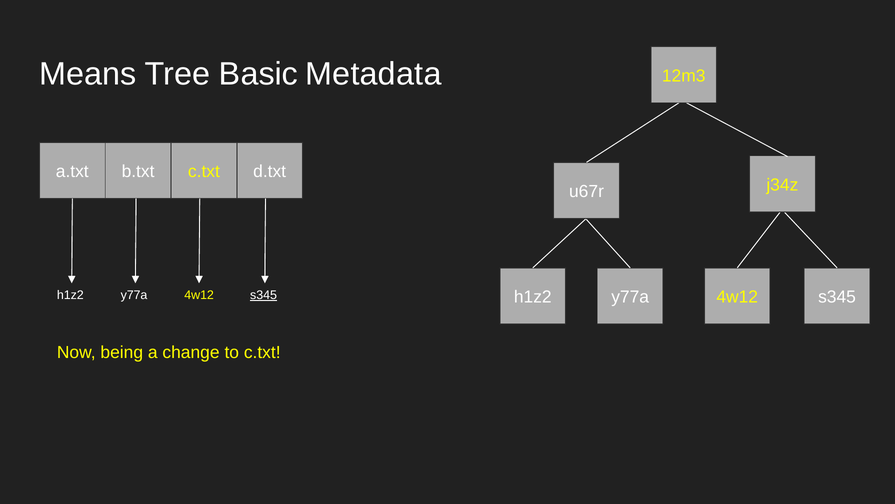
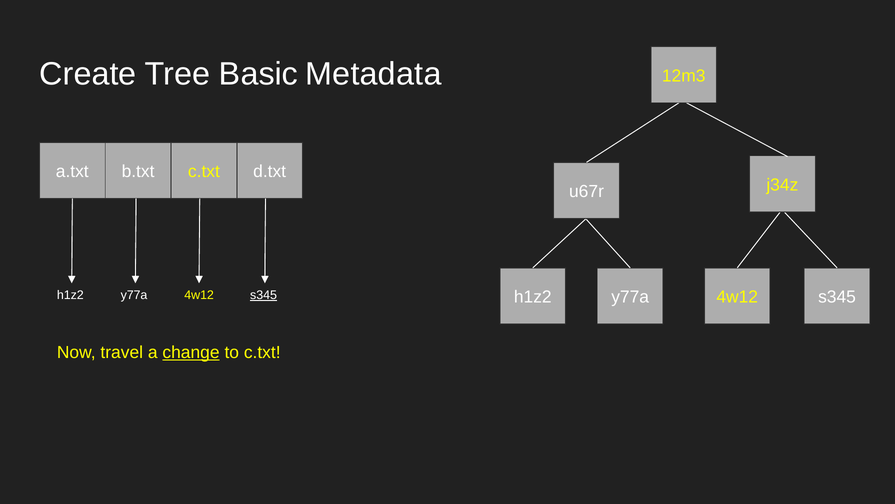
Means: Means -> Create (88, 74)
being: being -> travel (122, 352)
change underline: none -> present (191, 352)
